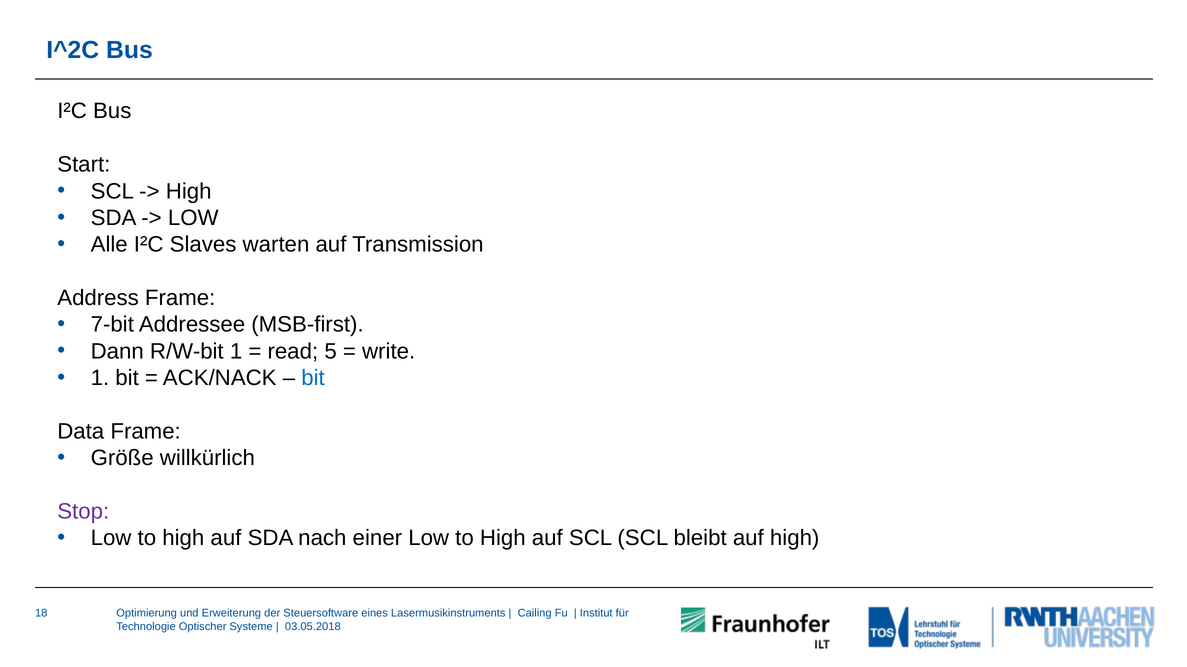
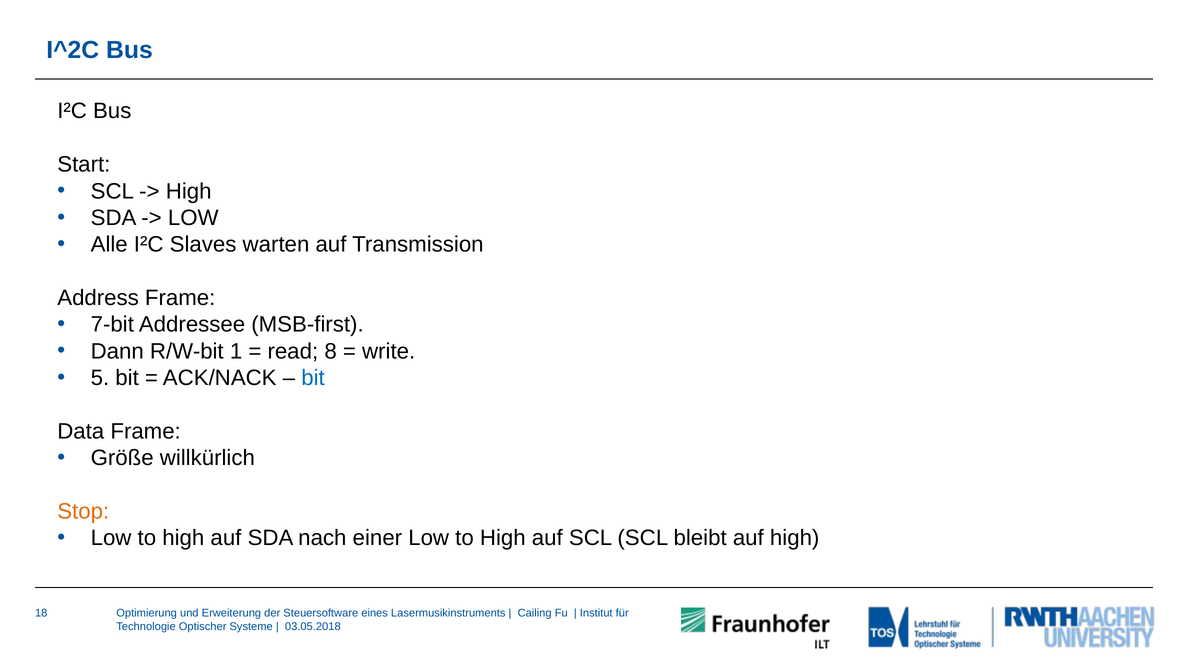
5: 5 -> 8 (331, 352)
1: 1 -> 5 (100, 378)
Stop colour: purple -> orange (83, 512)
